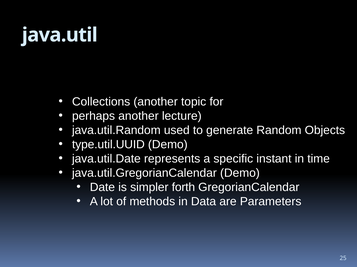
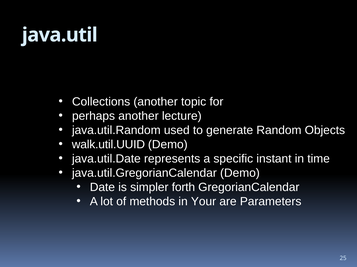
type.util.UUID: type.util.UUID -> walk.util.UUID (108, 145)
Data: Data -> Your (204, 202)
